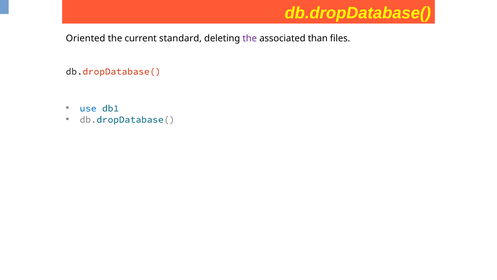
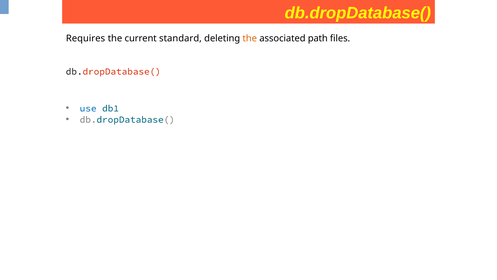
Oriented: Oriented -> Requires (86, 38)
the colour: purple -> orange (250, 38)
than: than -> path (318, 38)
